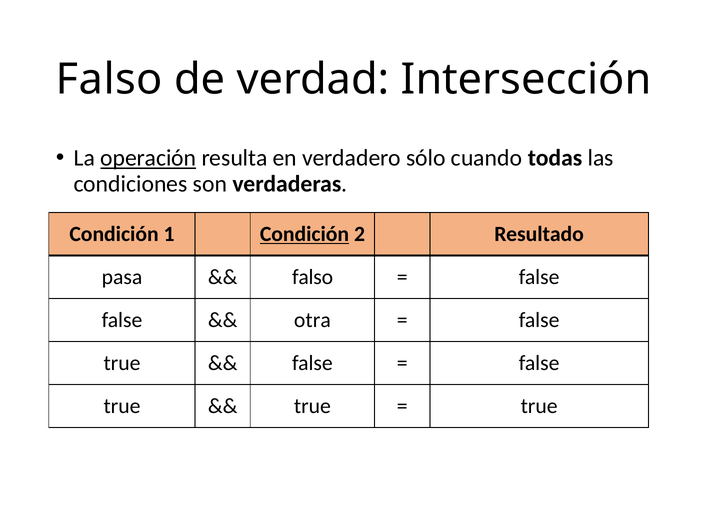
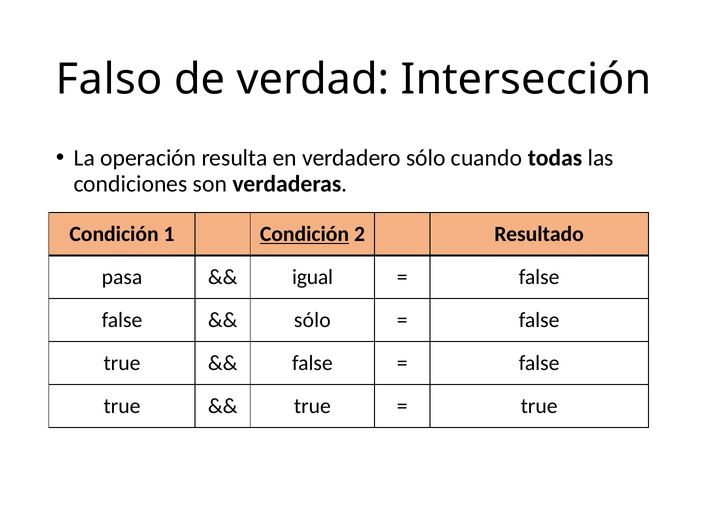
operación underline: present -> none (148, 158)
falso: falso -> igual (313, 277)
otra: otra -> sólo (312, 320)
